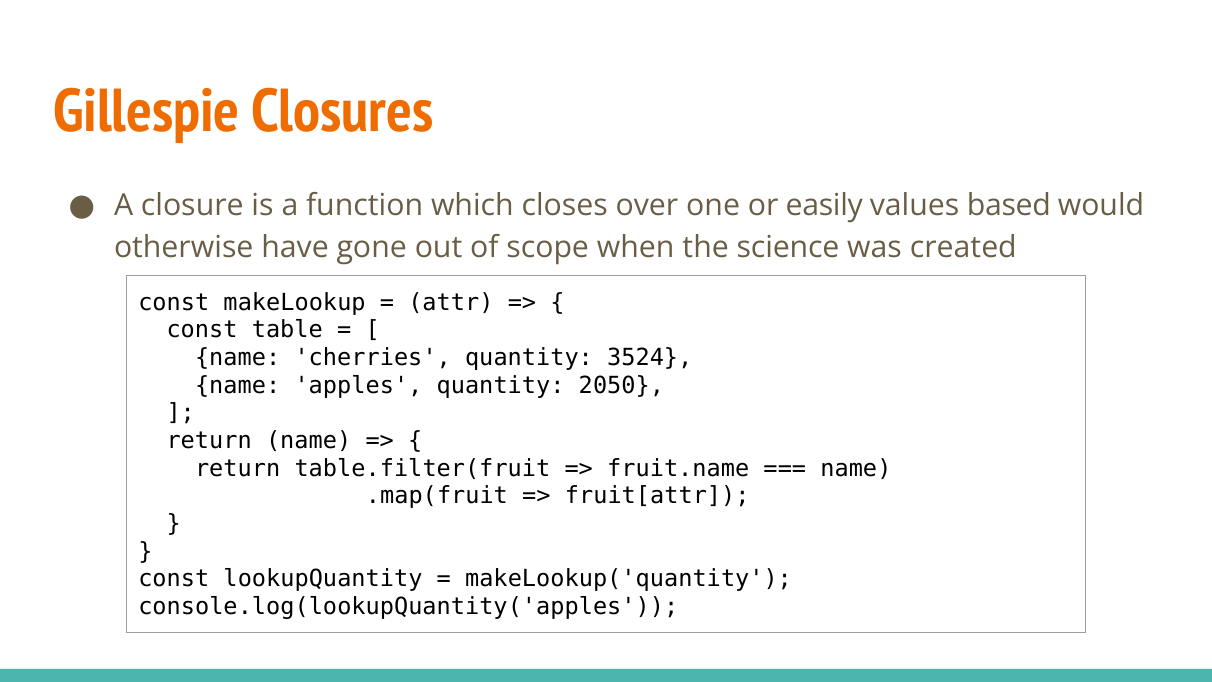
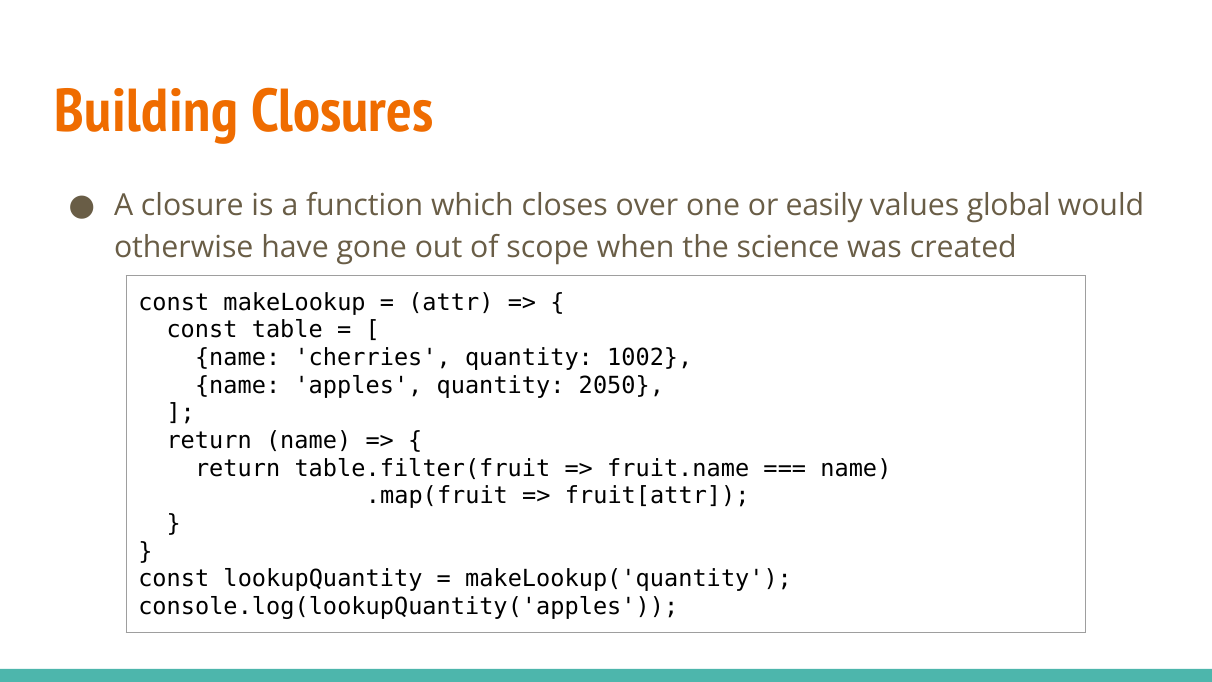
Gillespie: Gillespie -> Building (146, 112)
based: based -> global (1009, 206)
3524: 3524 -> 1002 (650, 357)
